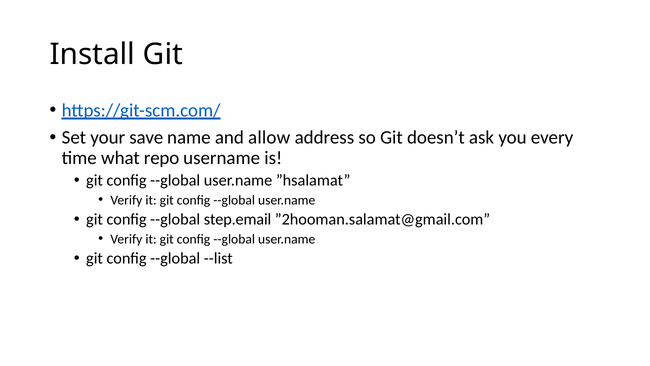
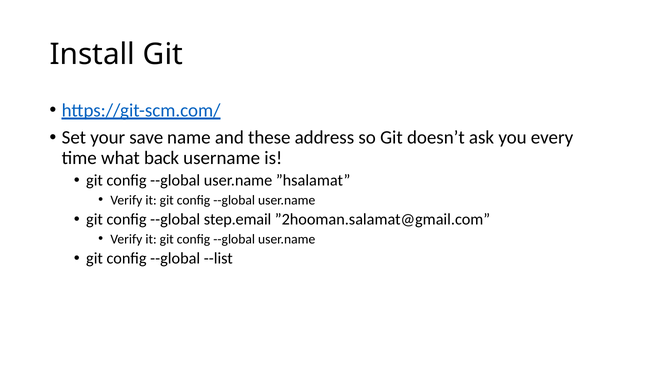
allow: allow -> these (269, 138)
repo: repo -> back (162, 158)
